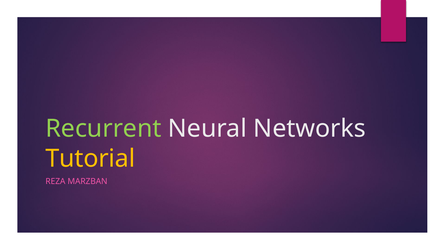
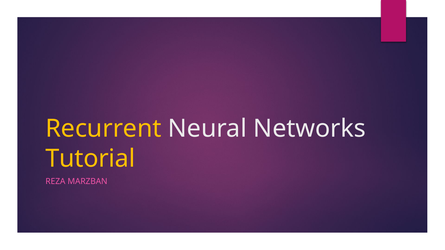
Recurrent colour: light green -> yellow (103, 129)
